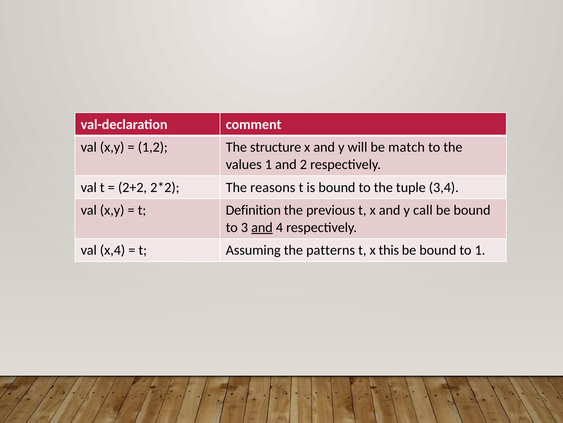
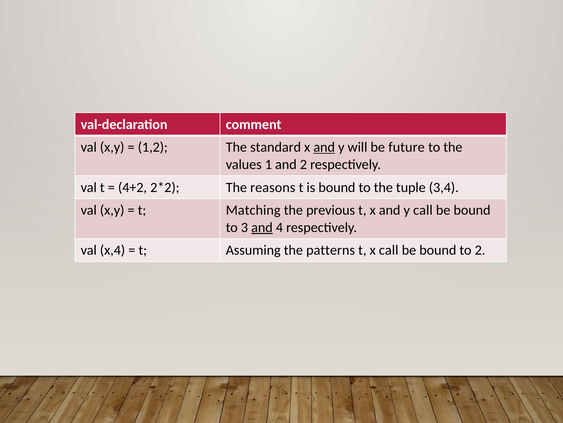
structure: structure -> standard (276, 147)
and underline: none -> present (324, 147)
match: match -> future (407, 147)
2+2: 2+2 -> 4+2 (133, 187)
Definition: Definition -> Matching (253, 210)
x this: this -> call (389, 250)
to 1: 1 -> 2 (480, 250)
